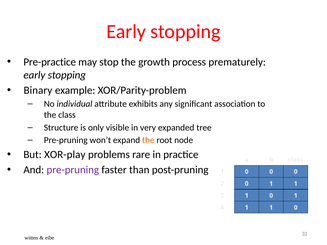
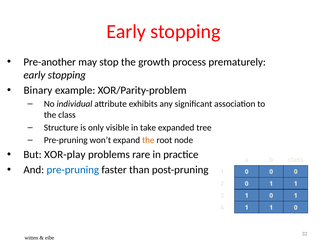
Pre-practice: Pre-practice -> Pre-another (50, 62)
very: very -> take (148, 128)
pre-pruning colour: purple -> blue (73, 170)
